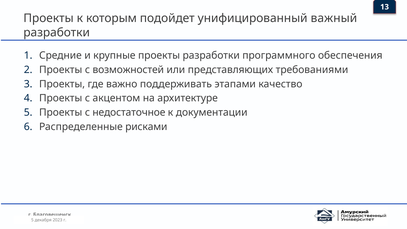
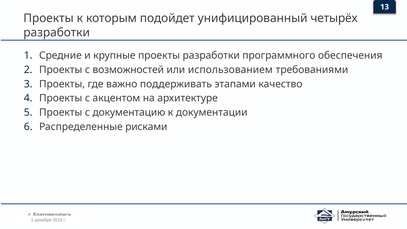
важный: важный -> четырёх (334, 18)
представляющих: представляющих -> использованием (230, 70)
недостаточное: недостаточное -> документацию (129, 112)
